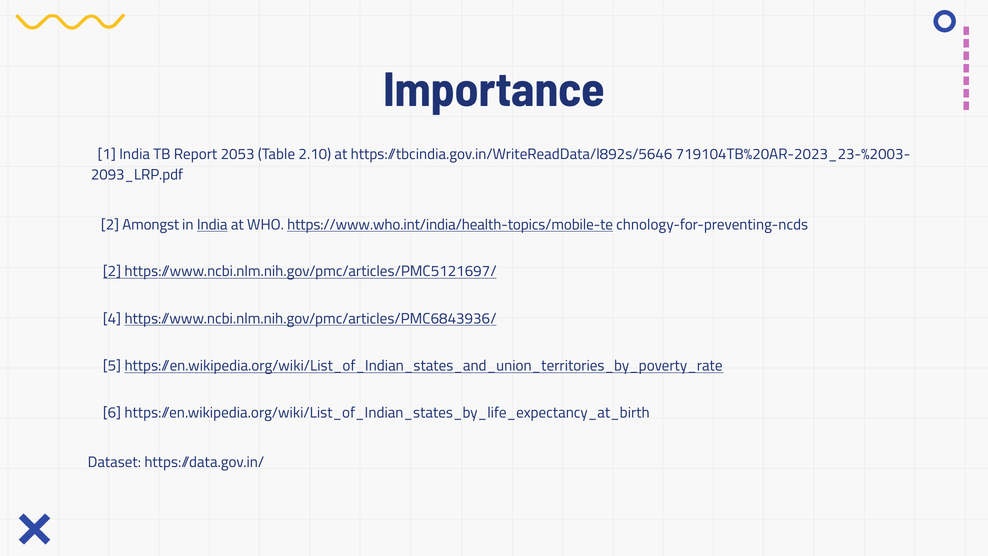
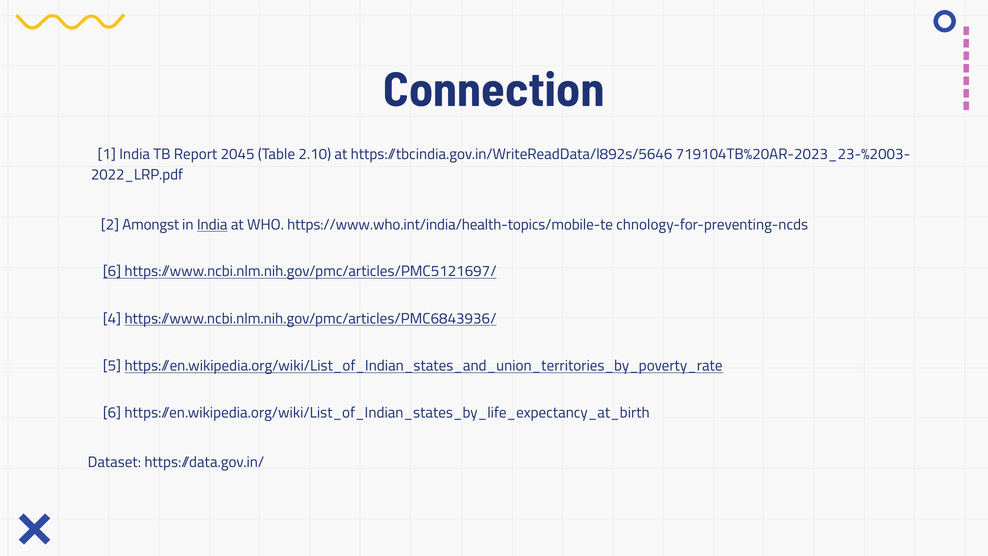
Importance: Importance -> Connection (494, 90)
2053: 2053 -> 2045 (238, 154)
2093_LRP.pdf: 2093_LRP.pdf -> 2022_LRP.pdf (137, 175)
https://www.who.int/india/health-topics/mobile-te underline: present -> none (450, 225)
2: 2 -> 6 (112, 271)
